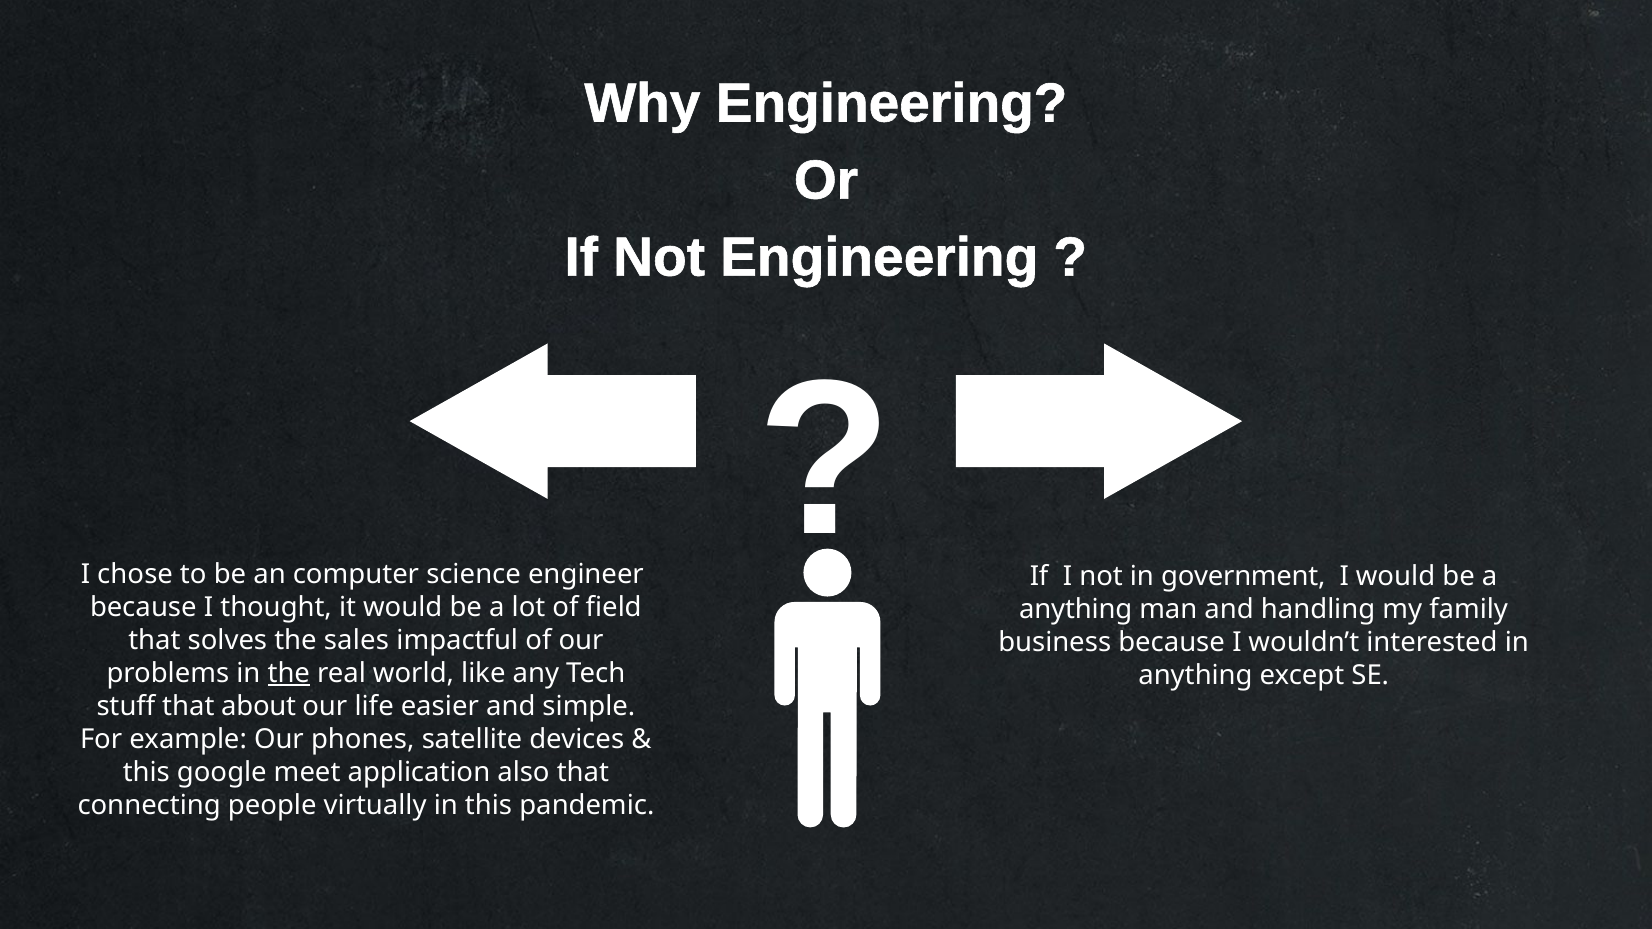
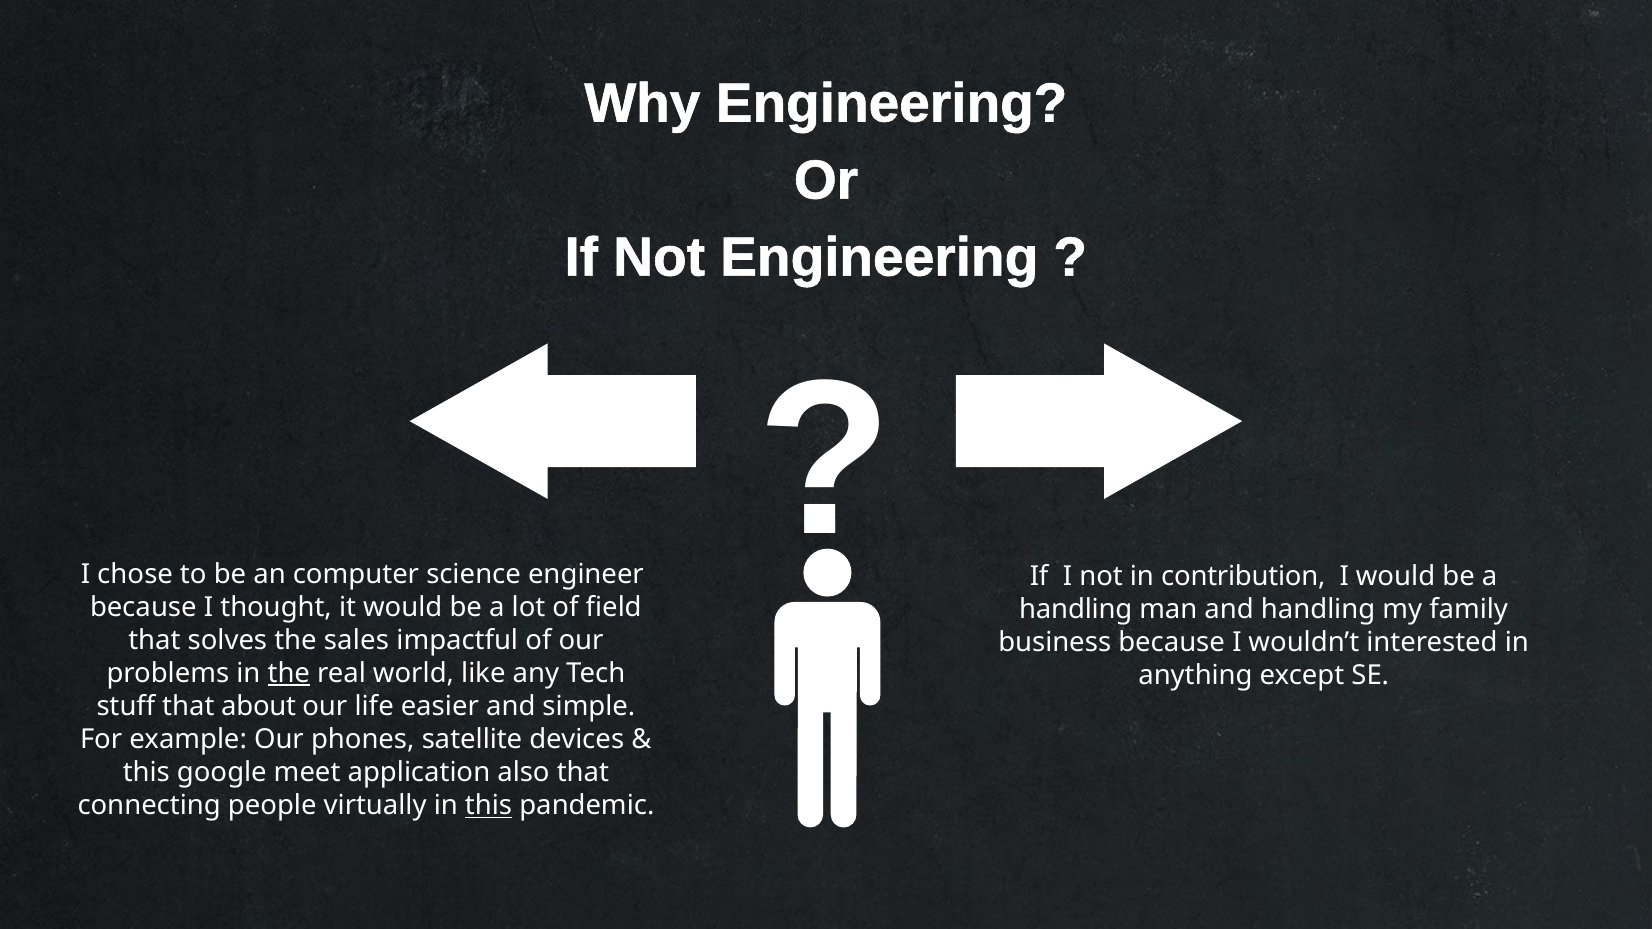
government: government -> contribution (1243, 576)
anything: anything -> handling (1076, 609)
this underline: none -> present (489, 806)
